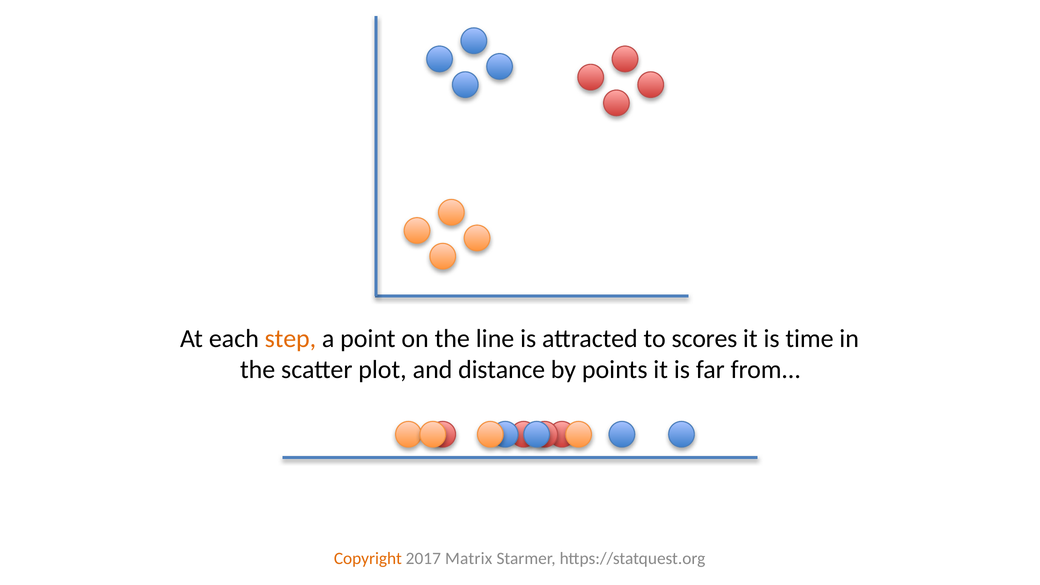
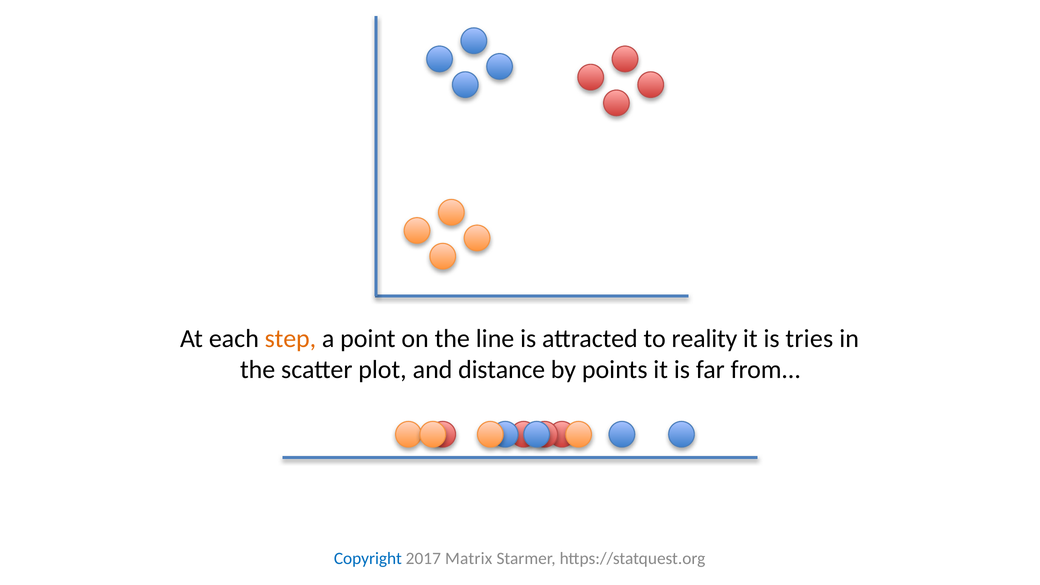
scores: scores -> reality (704, 338)
time: time -> tries (809, 338)
Copyright colour: orange -> blue (368, 559)
